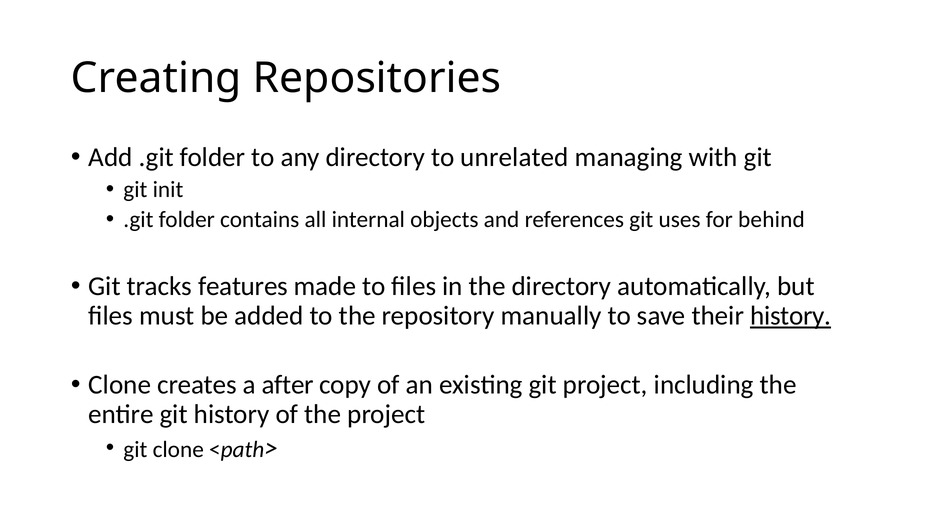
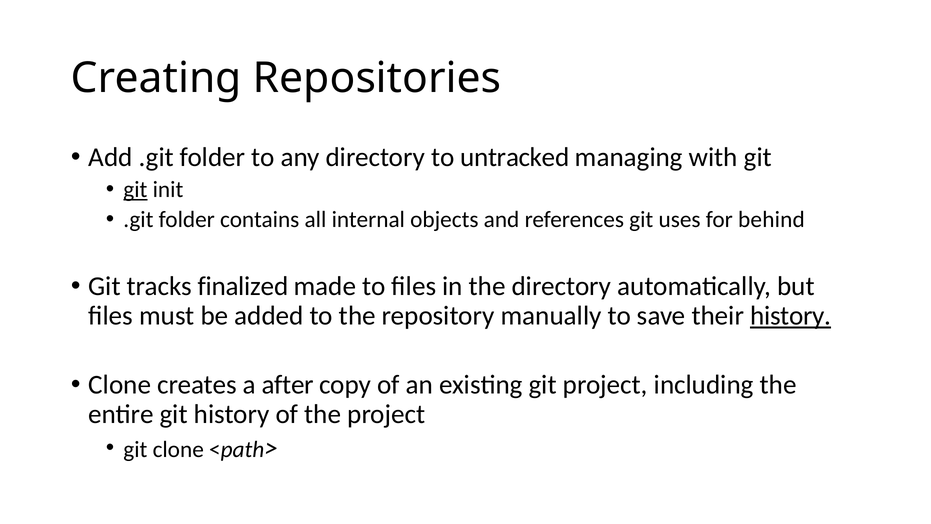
unrelated: unrelated -> untracked (515, 157)
git underline: none -> present (135, 190)
features: features -> finalized (243, 286)
